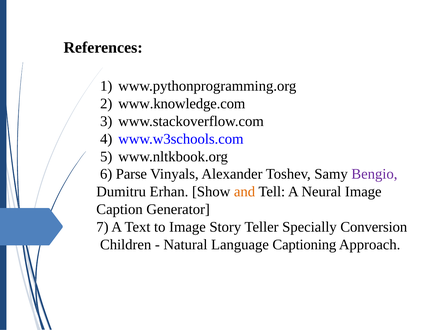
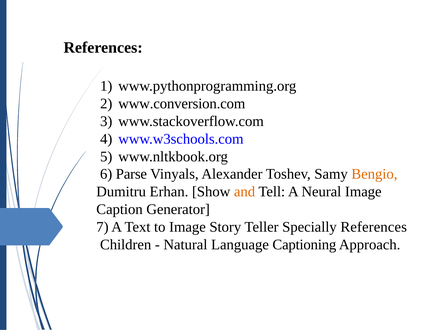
www.knowledge.com: www.knowledge.com -> www.conversion.com (182, 104)
Bengio colour: purple -> orange (374, 174)
Specially Conversion: Conversion -> References (374, 227)
